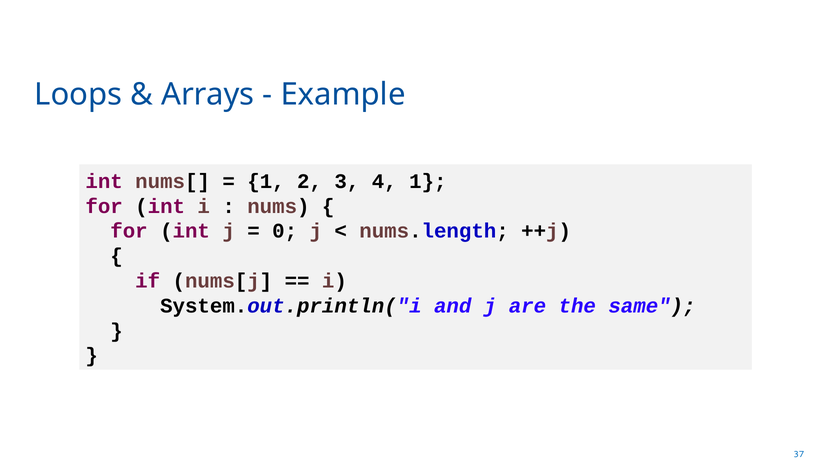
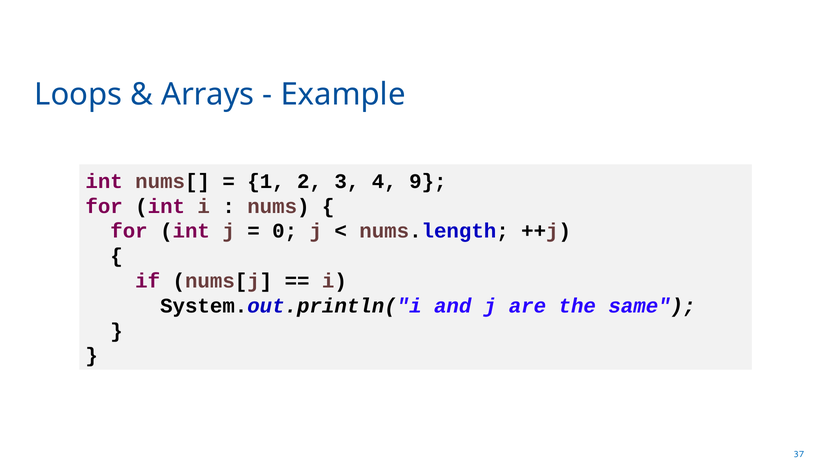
4 1: 1 -> 9 (428, 181)
